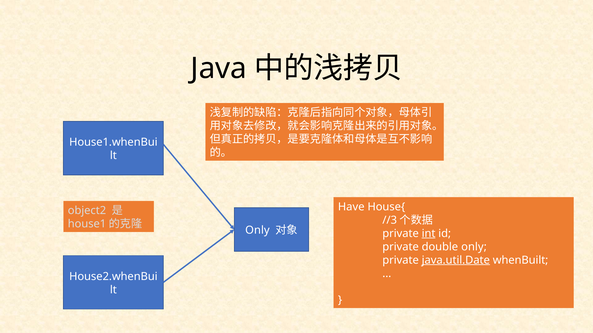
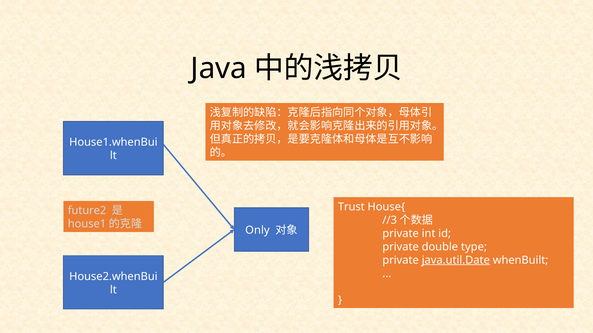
Have: Have -> Trust (351, 207)
object2: object2 -> future2 (87, 211)
int underline: present -> none (429, 234)
double only: only -> type (474, 247)
